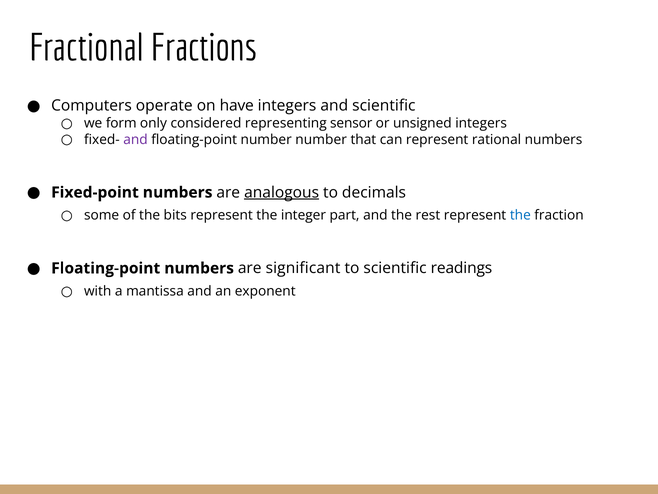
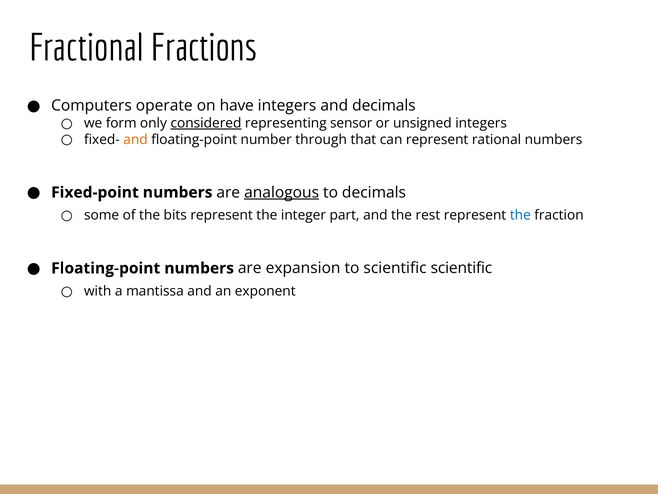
and scientific: scientific -> decimals (384, 106)
considered underline: none -> present (206, 123)
and colour: purple -> orange (136, 139)
number number: number -> through (321, 139)
significant: significant -> expansion (303, 268)
scientific readings: readings -> scientific (461, 268)
